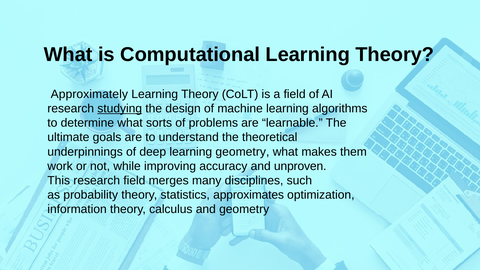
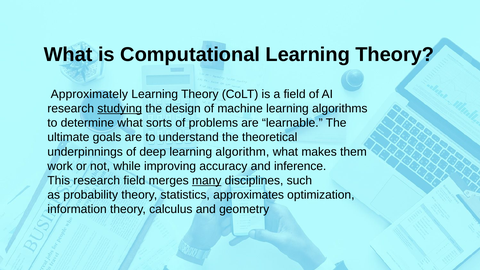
learning geometry: geometry -> algorithm (242, 152)
unproven: unproven -> inference (300, 166)
many underline: none -> present (207, 181)
